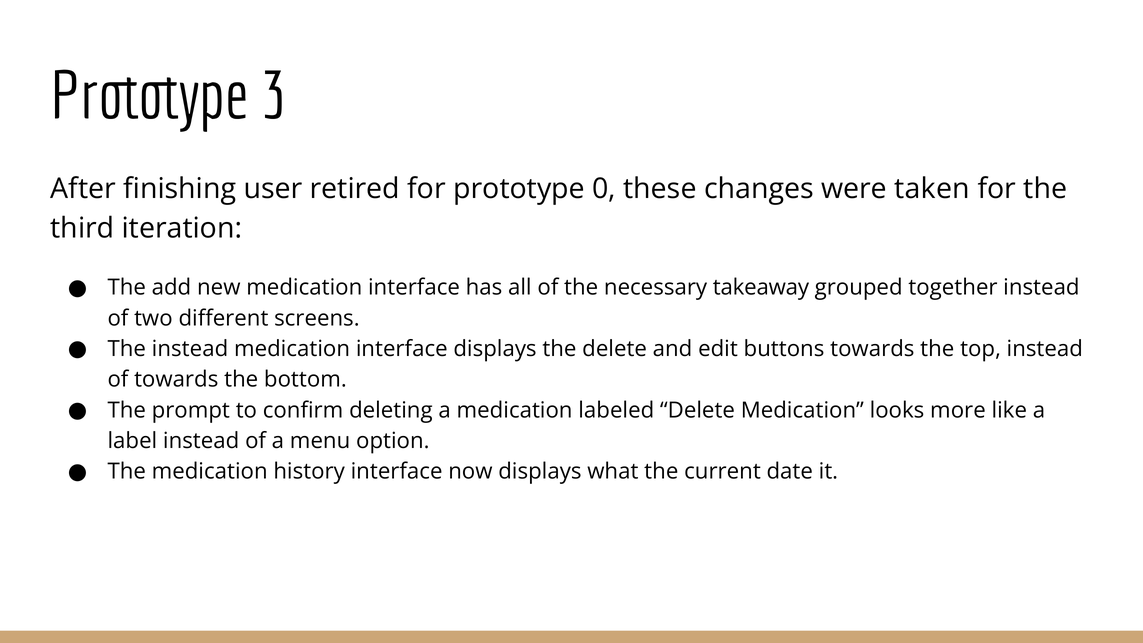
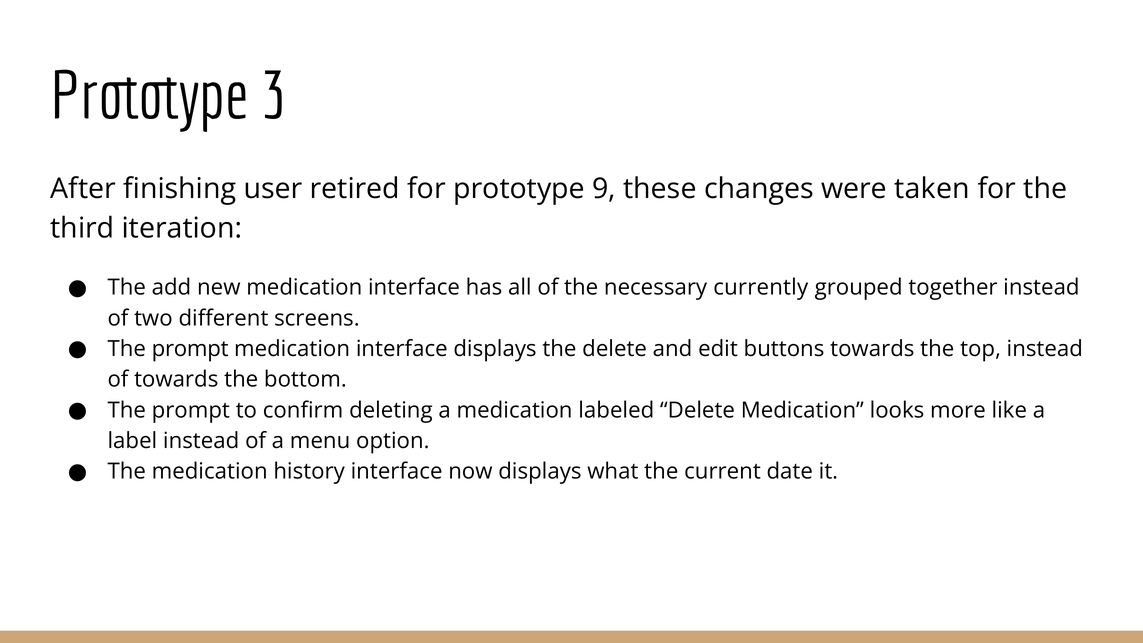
0: 0 -> 9 (604, 189)
takeaway: takeaway -> currently (761, 288)
instead: instead -> prompt (190, 349)
